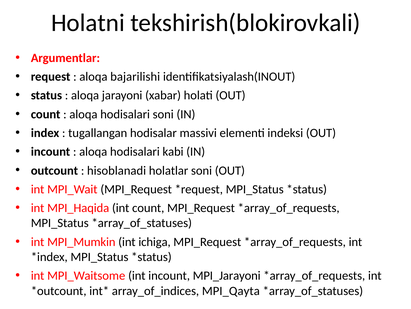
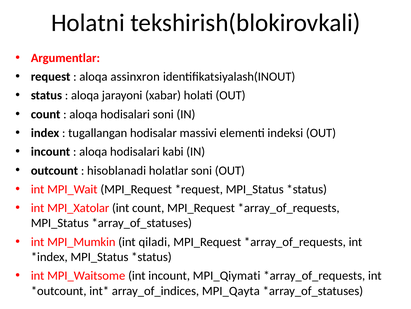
bajarilishi: bajarilishi -> assinxron (135, 77)
MPI_Haqida: MPI_Haqida -> MPI_Xatolar (78, 208)
ichiga: ichiga -> qiladi (154, 241)
MPI_Jarayoni: MPI_Jarayoni -> MPI_Qiymati (227, 275)
